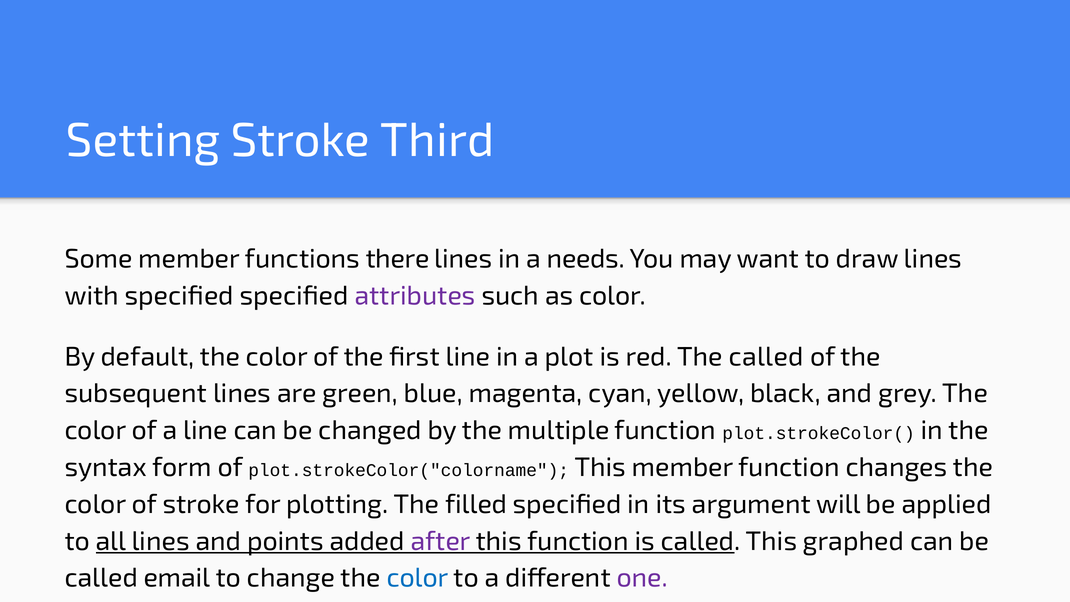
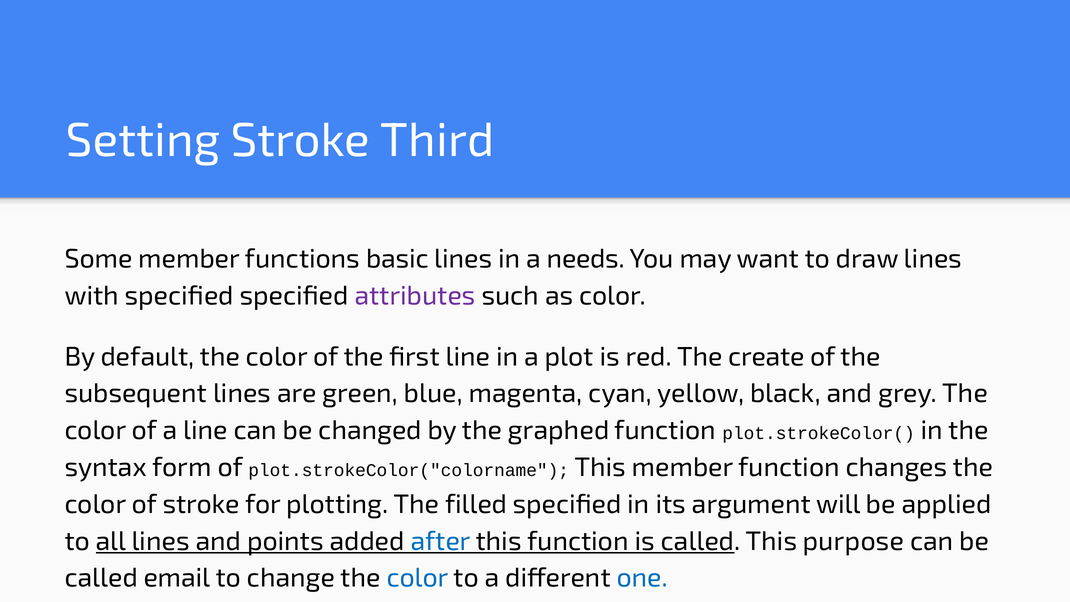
there: there -> basic (397, 259)
The called: called -> create (767, 357)
multiple: multiple -> graphed (559, 430)
after colour: purple -> blue (441, 541)
graphed: graphed -> purpose (853, 541)
one colour: purple -> blue (642, 578)
